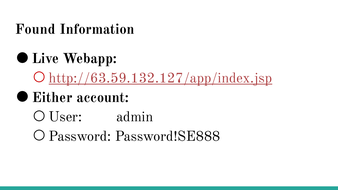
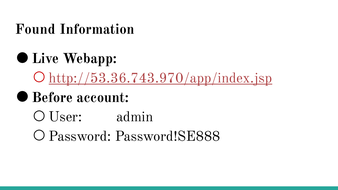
http://63.59.132.127/app/index.jsp: http://63.59.132.127/app/index.jsp -> http://53.36.743.970/app/index.jsp (160, 78)
Either: Either -> Before (52, 97)
